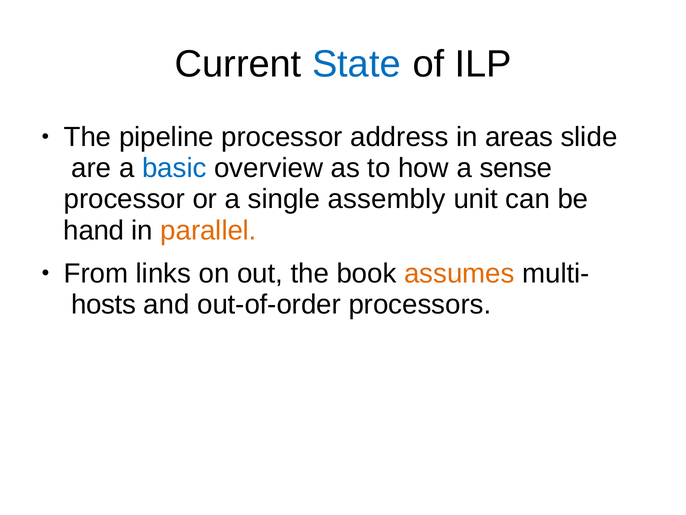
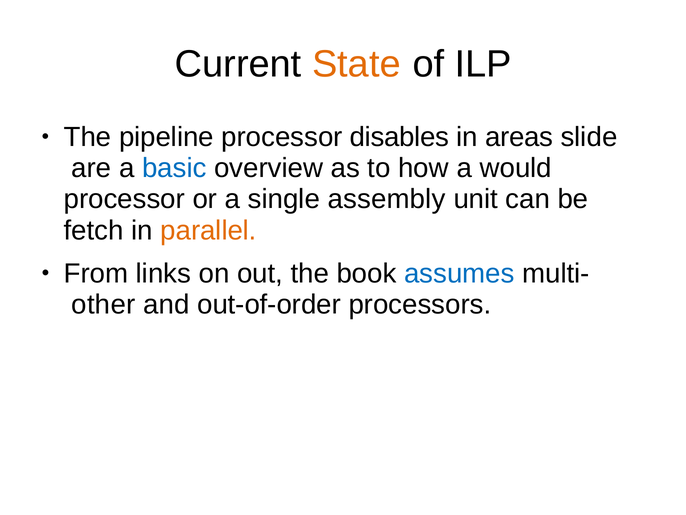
State colour: blue -> orange (356, 64)
address: address -> disables (400, 137)
sense: sense -> would (516, 168)
hand: hand -> fetch (94, 230)
assumes colour: orange -> blue (459, 273)
hosts: hosts -> other (103, 305)
